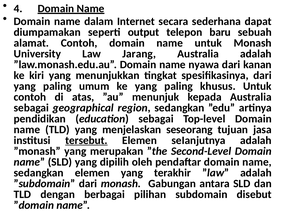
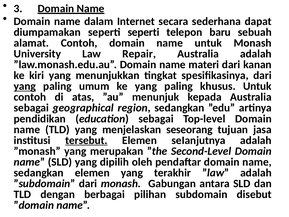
4: 4 -> 3 (18, 9)
seperti output: output -> seperti (144, 32)
Jarang: Jarang -> Repair (139, 54)
nyawa: nyawa -> materi (204, 65)
yang underline: none -> present (25, 86)
